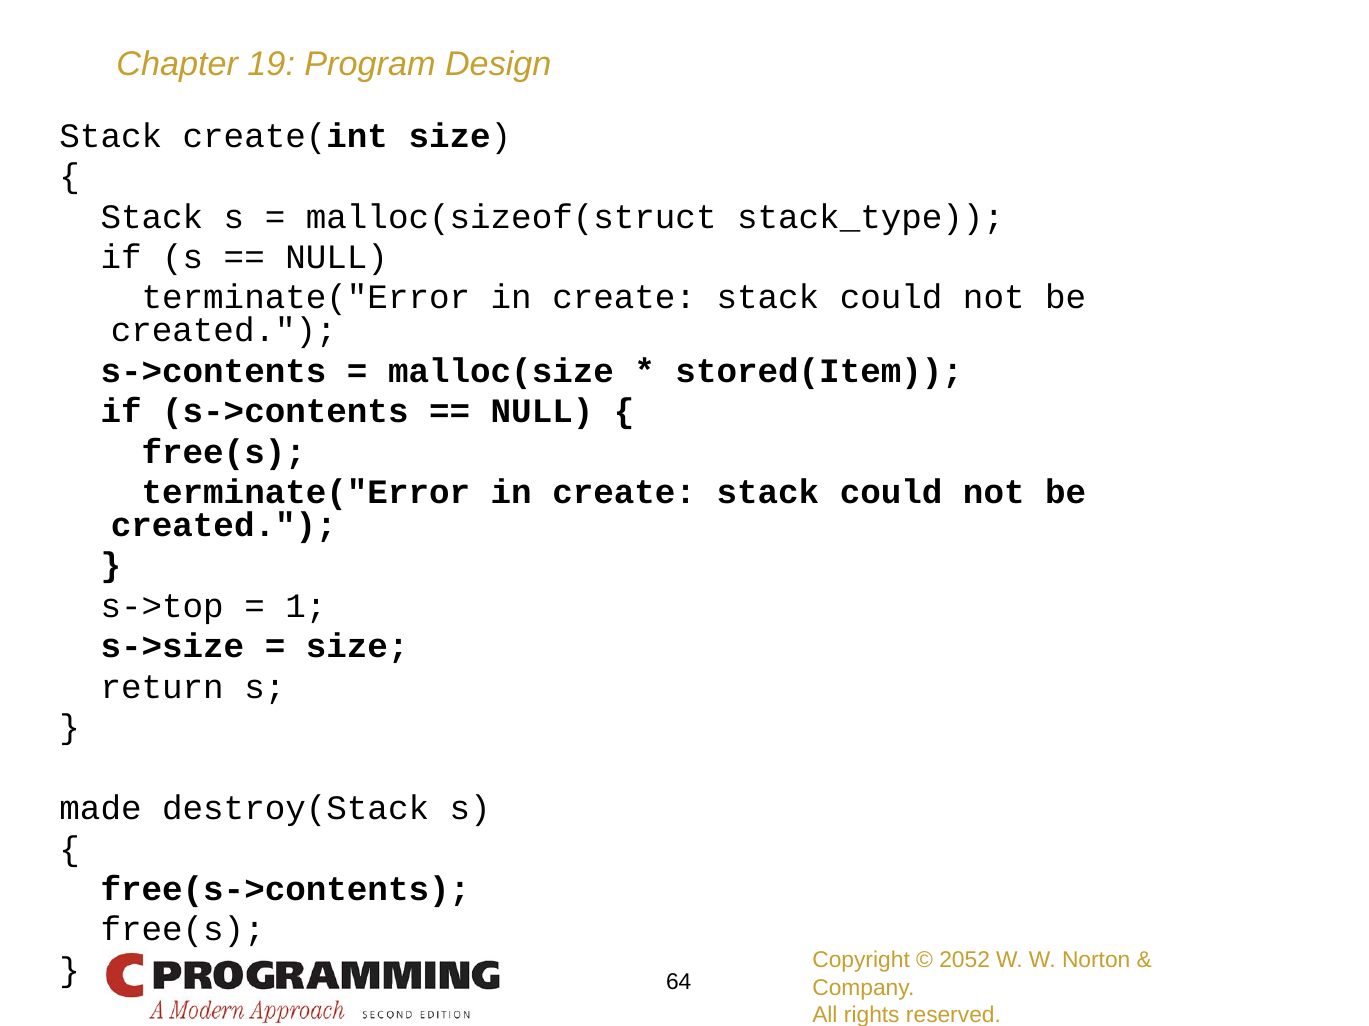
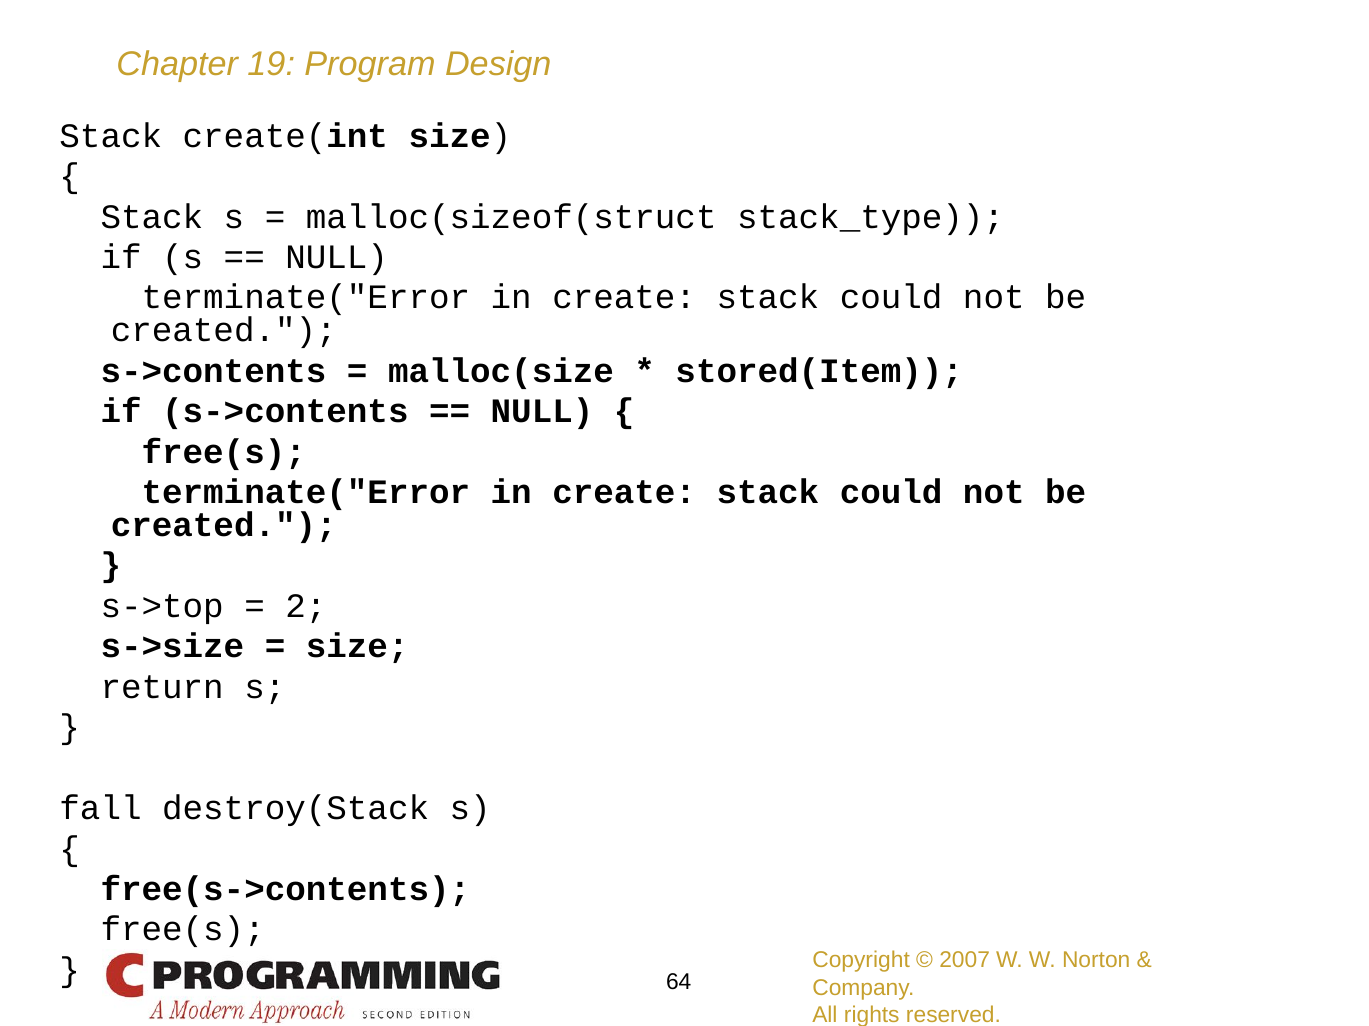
1: 1 -> 2 (306, 607)
made: made -> fall (101, 809)
2052: 2052 -> 2007 (965, 961)
